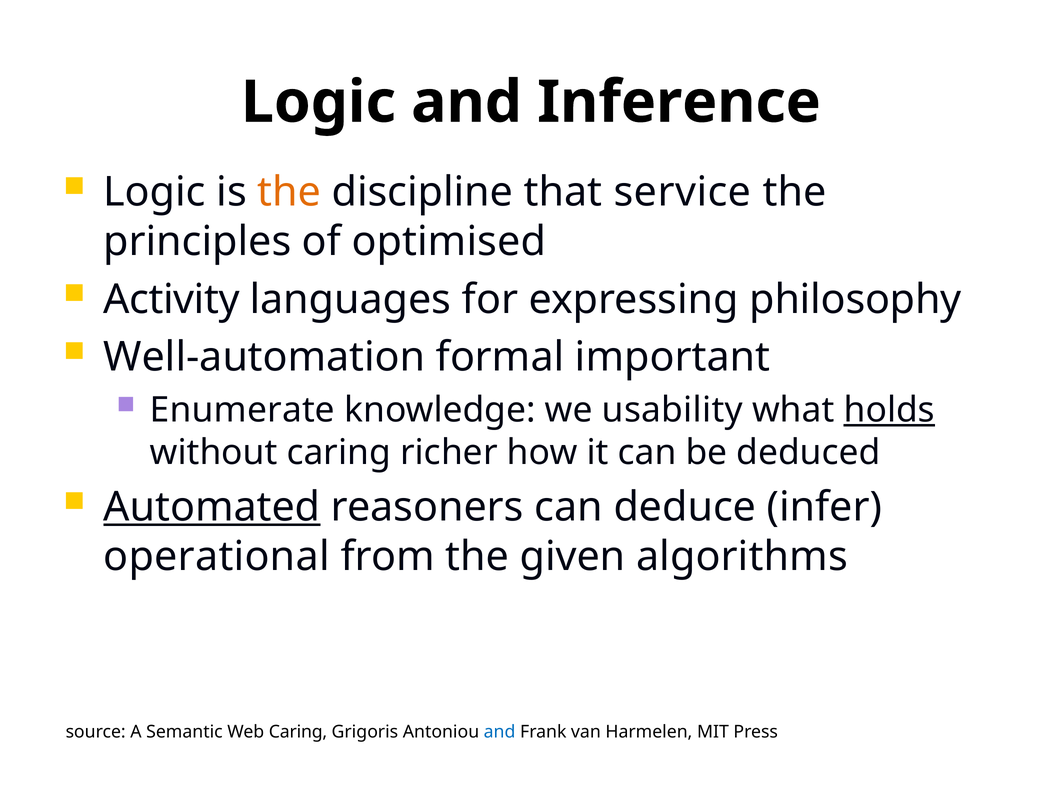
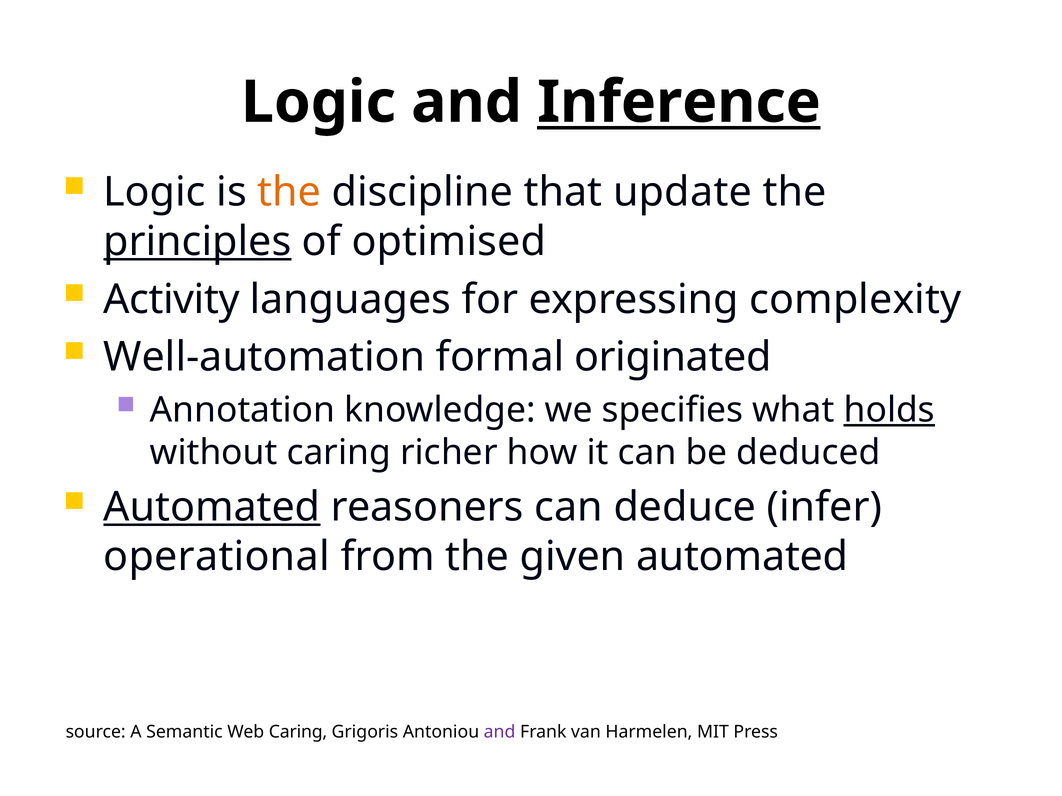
Inference underline: none -> present (679, 102)
service: service -> update (683, 192)
principles underline: none -> present (197, 242)
philosophy: philosophy -> complexity (855, 300)
important: important -> originated (673, 358)
Enumerate: Enumerate -> Annotation (243, 410)
usability: usability -> specifies (673, 410)
given algorithms: algorithms -> automated (742, 557)
and colour: blue -> purple (500, 732)
